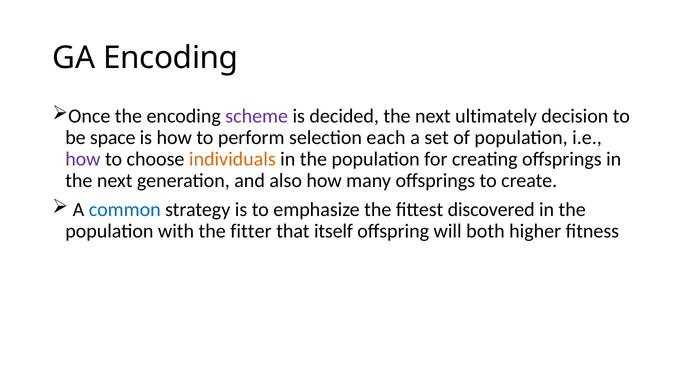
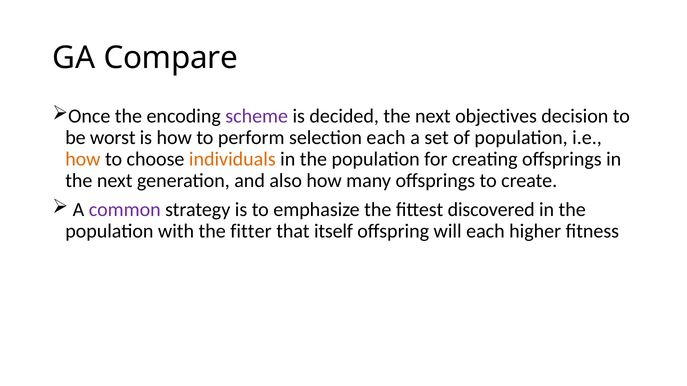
GA Encoding: Encoding -> Compare (171, 58)
ultimately: ultimately -> objectives (496, 116)
space: space -> worst (113, 138)
how colour: purple -> orange (83, 159)
common colour: blue -> purple (125, 210)
will both: both -> each (485, 232)
